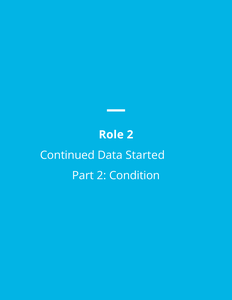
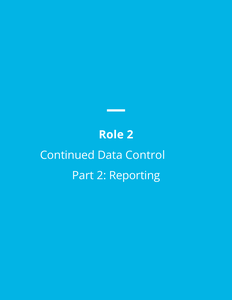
Started: Started -> Control (145, 155)
Condition: Condition -> Reporting (135, 176)
